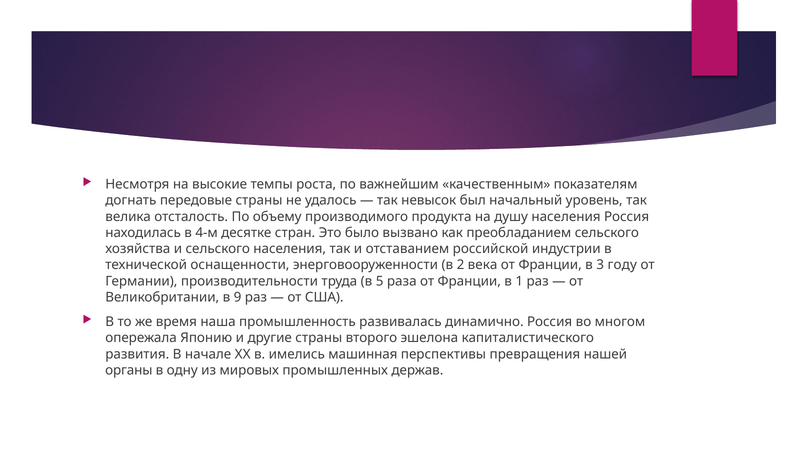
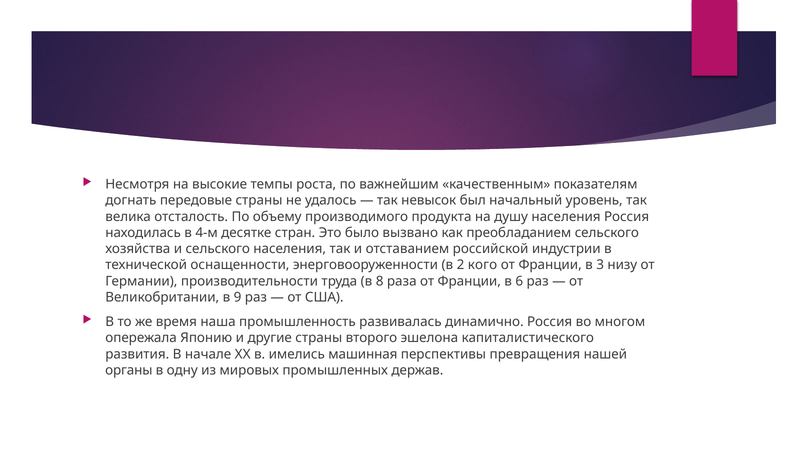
века: века -> кого (483, 265)
году: году -> низу (622, 265)
5: 5 -> 8 (380, 281)
1: 1 -> 6 (519, 281)
